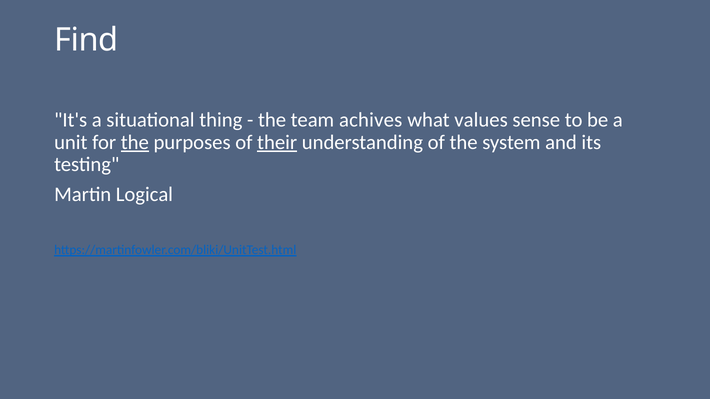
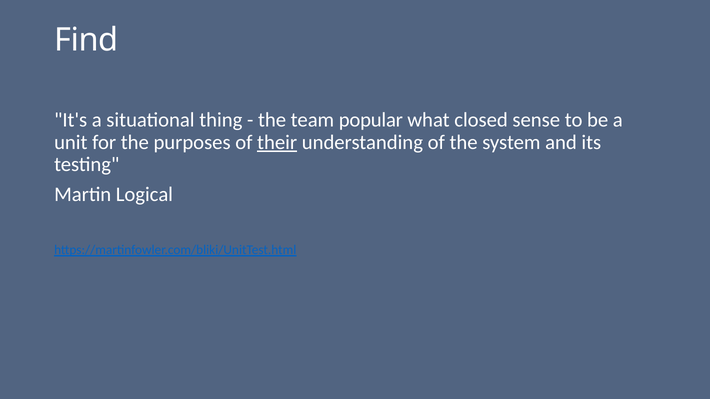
achives: achives -> popular (371, 120)
values: values -> closed (481, 120)
the underline: present -> none (135, 142)
